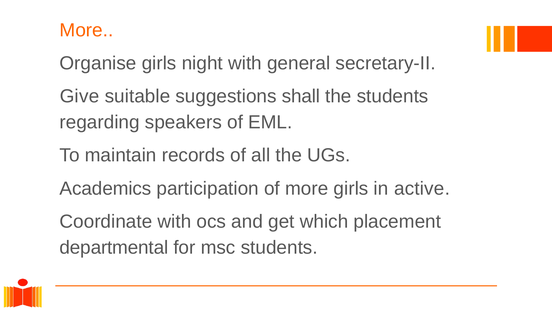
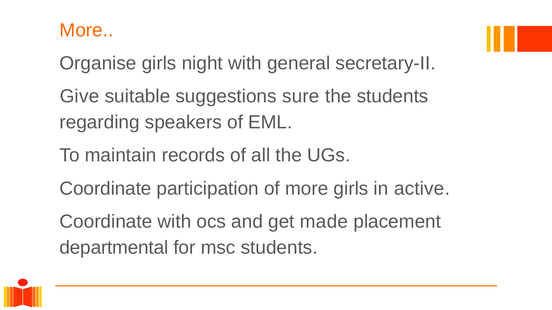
shall: shall -> sure (301, 96)
Academics: Academics -> Coordinate (105, 189)
which: which -> made (324, 222)
